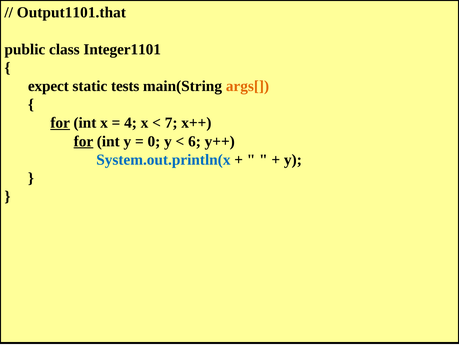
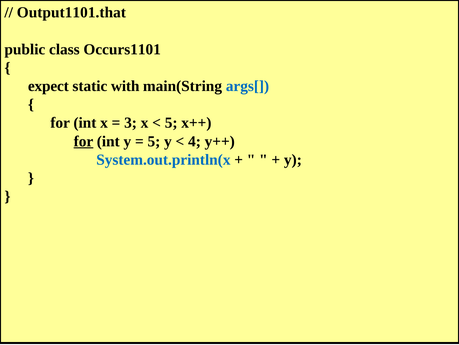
Integer1101: Integer1101 -> Occurs1101 (122, 49)
tests: tests -> with (125, 86)
args[ colour: orange -> blue (247, 86)
for underline: present -> none (60, 123)
4: 4 -> 3 (131, 123)
7: 7 -> 5 (171, 123)
0: 0 -> 5 (154, 141)
6: 6 -> 4 (194, 141)
